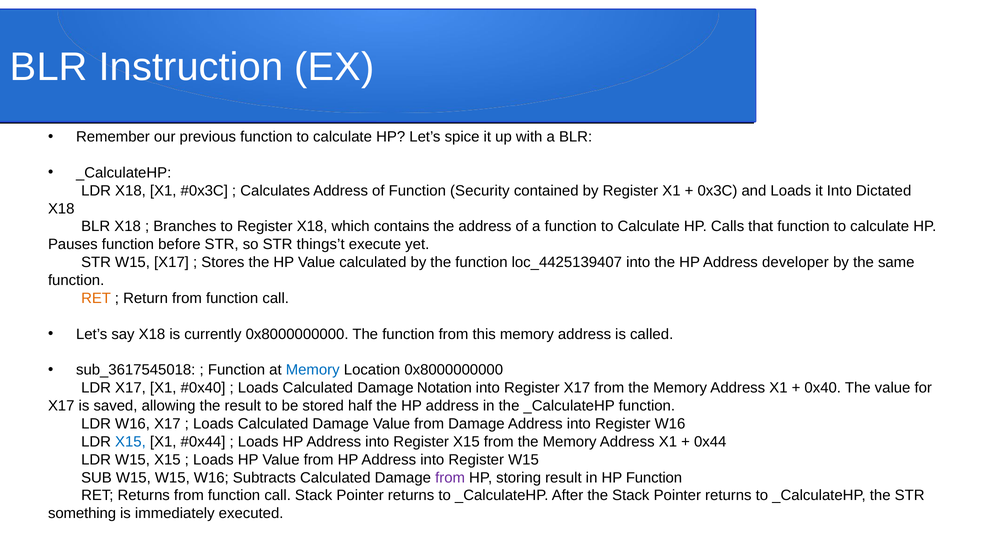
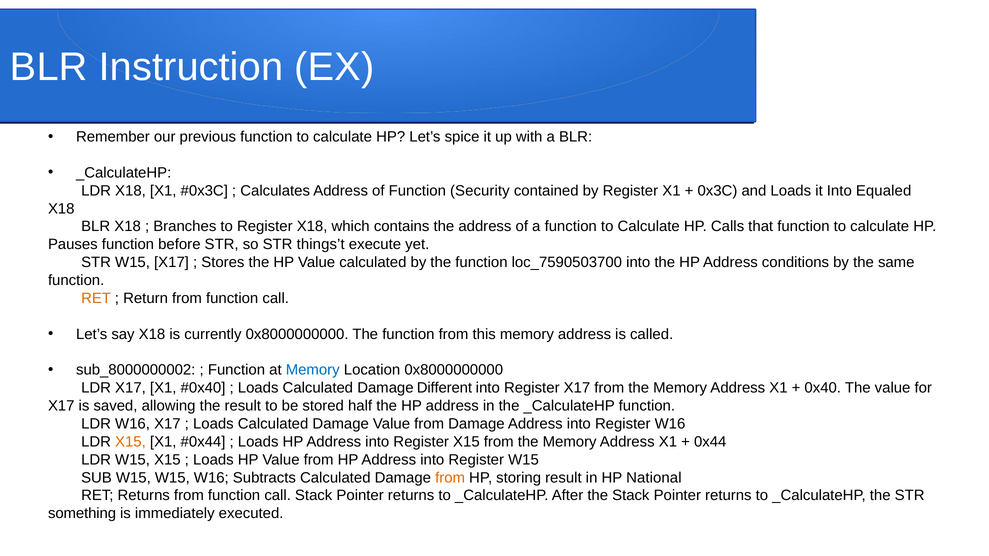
Dictated: Dictated -> Equaled (884, 191)
loc_4425139407: loc_4425139407 -> loc_7590503700 (567, 262)
developer: developer -> conditions (795, 262)
sub_3617545018: sub_3617545018 -> sub_8000000002 (136, 370)
Notation: Notation -> Different (444, 388)
X15 colour: blue -> orange (130, 442)
from colour: purple -> orange (450, 478)
HP Function: Function -> National (654, 478)
